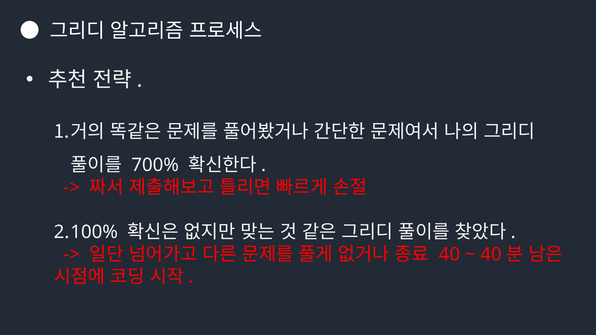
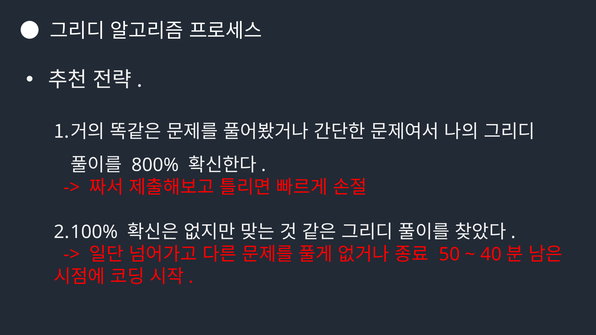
700%: 700% -> 800% (155, 165)
40: 40 -> 50 (449, 255)
